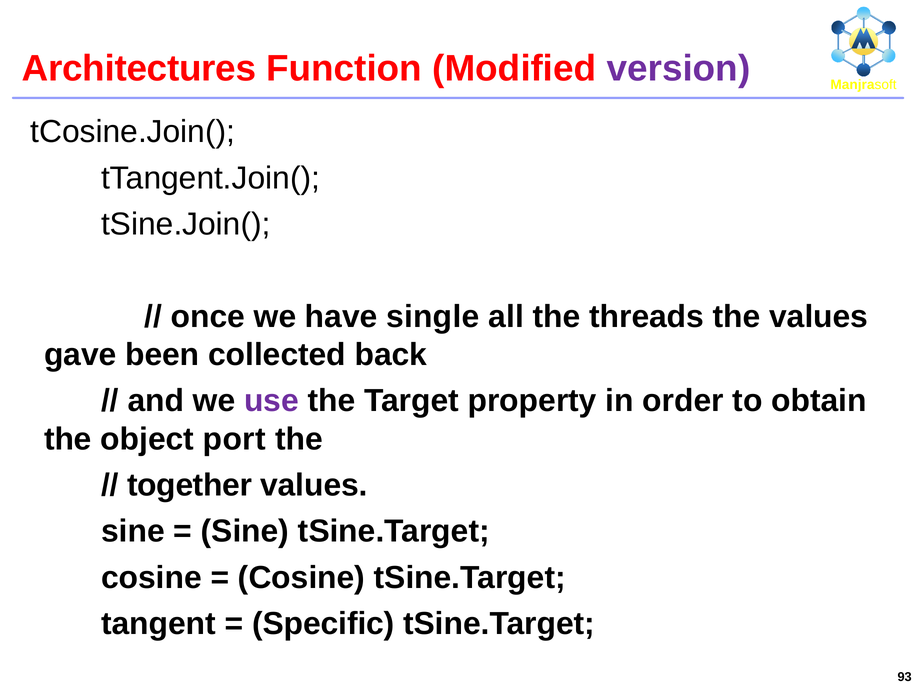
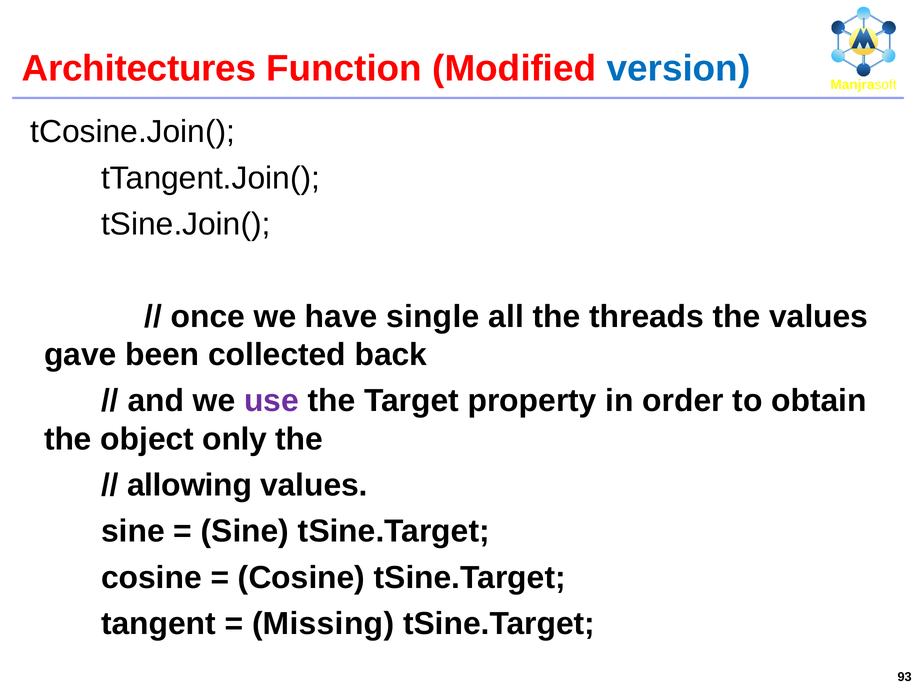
version colour: purple -> blue (678, 68)
port: port -> only (235, 439)
together: together -> allowing (190, 485)
Specific: Specific -> Missing (323, 624)
